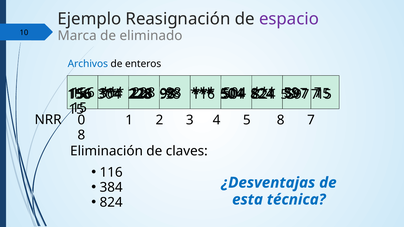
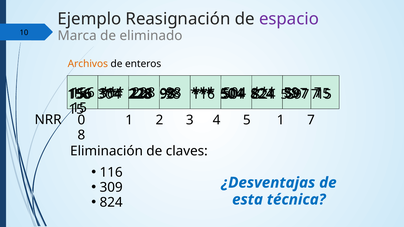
Archivos colour: blue -> orange (88, 64)
5 8: 8 -> 1 (281, 120)
384: 384 -> 309 (111, 187)
